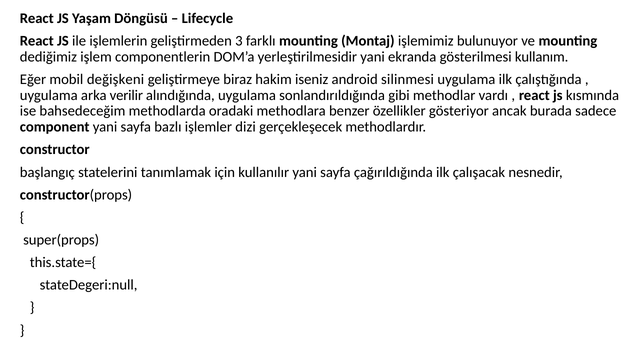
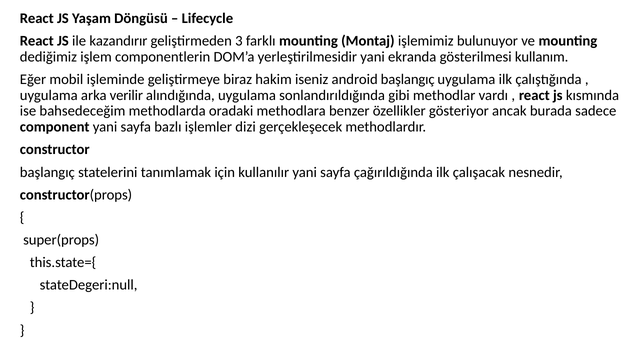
işlemlerin: işlemlerin -> kazandırır (118, 41)
değişkeni: değişkeni -> işleminde (116, 79)
android silinmesi: silinmesi -> başlangıç (408, 79)
